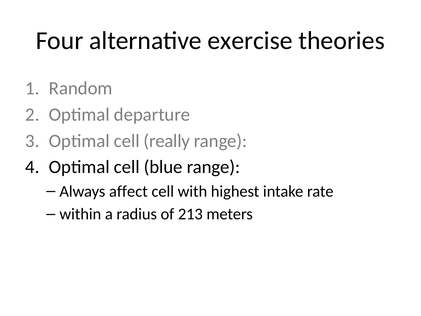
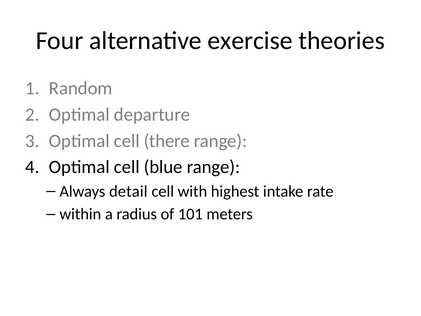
really: really -> there (167, 141)
affect: affect -> detail (128, 191)
213: 213 -> 101 (190, 214)
